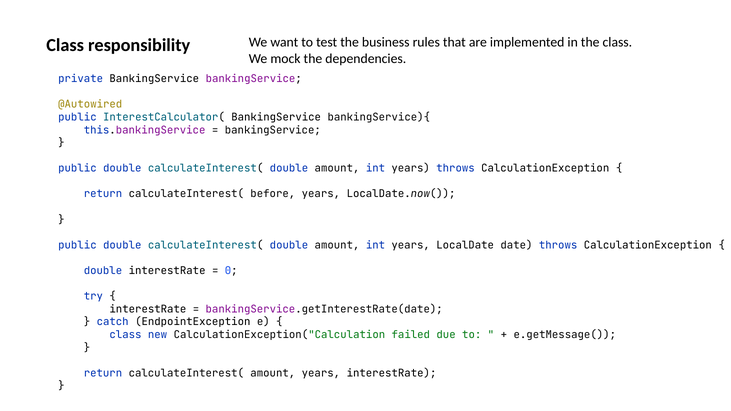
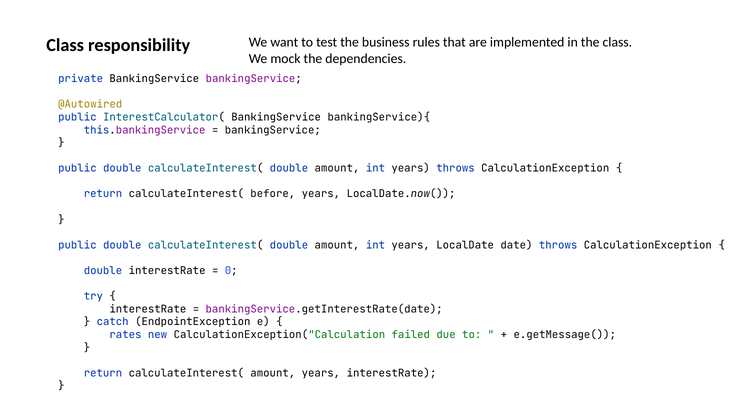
class: class -> rates (125, 335)
